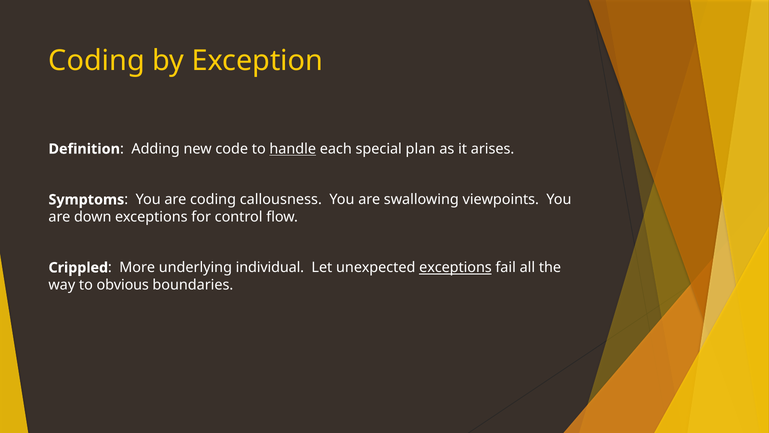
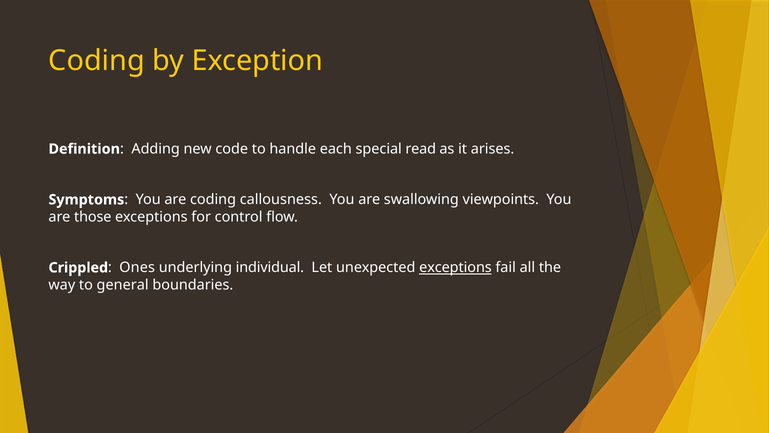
handle underline: present -> none (293, 149)
plan: plan -> read (421, 149)
down: down -> those (93, 217)
More: More -> Ones (137, 267)
obvious: obvious -> general (123, 285)
